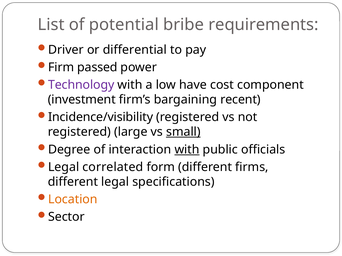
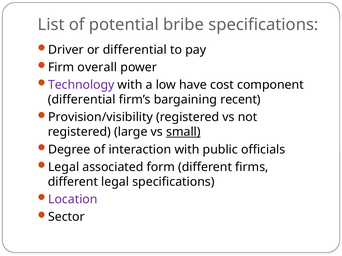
bribe requirements: requirements -> specifications (263, 25)
passed: passed -> overall (97, 67)
investment: investment -> differential (82, 100)
Incidence/visibility: Incidence/visibility -> Provision/visibility (100, 117)
with underline: present -> none (187, 150)
correlated: correlated -> associated (113, 167)
Location colour: orange -> purple (73, 200)
